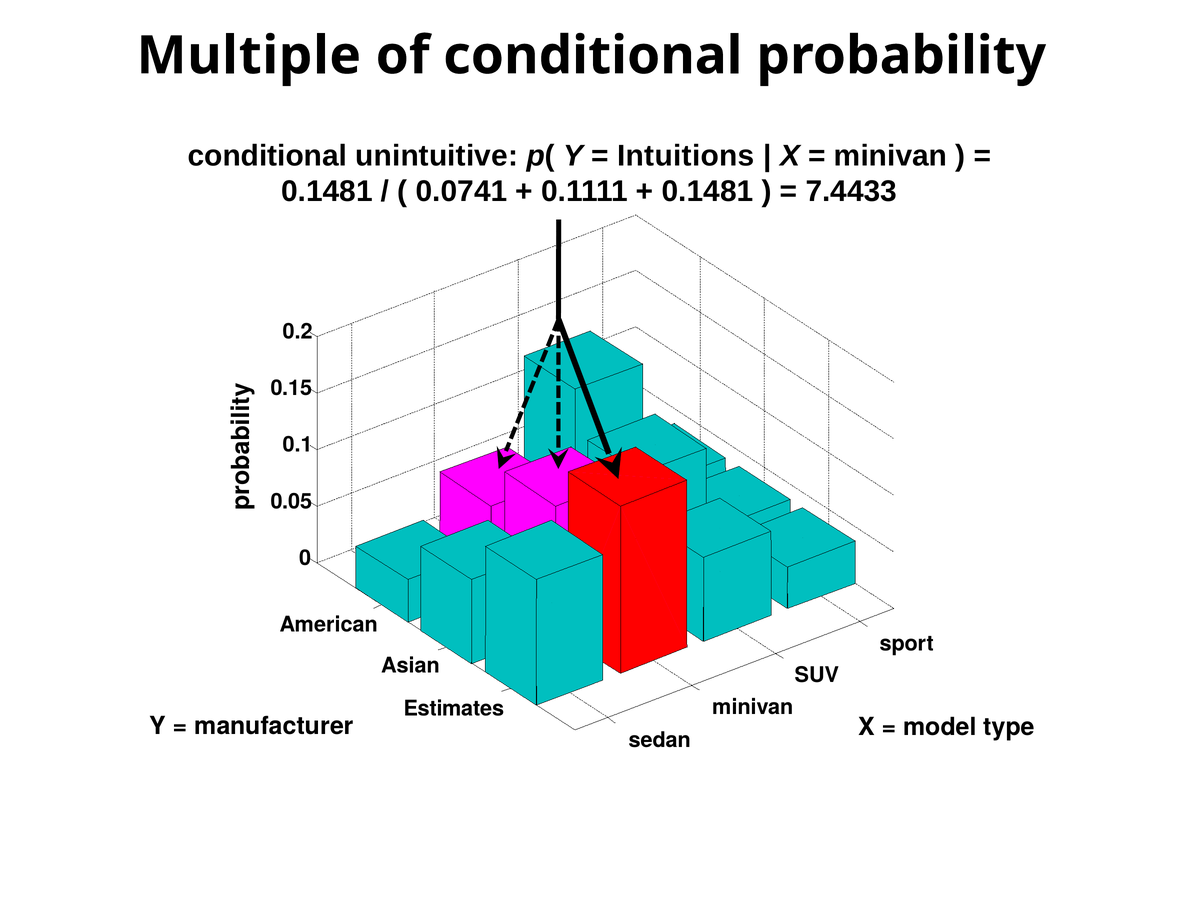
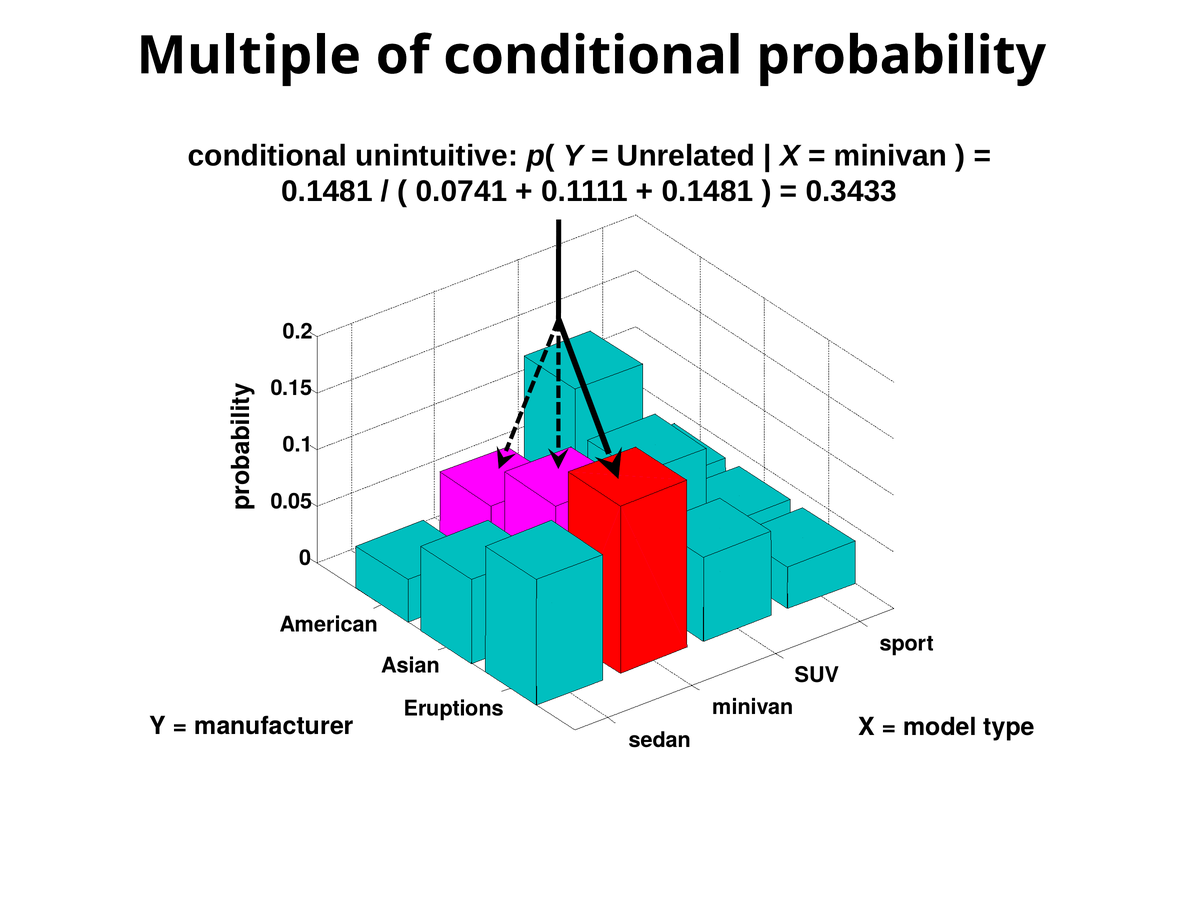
Intuitions: Intuitions -> Unrelated (686, 156)
7.4433: 7.4433 -> 0.3433 (851, 191)
Estimates: Estimates -> Eruptions (454, 708)
